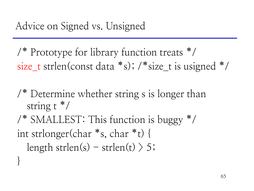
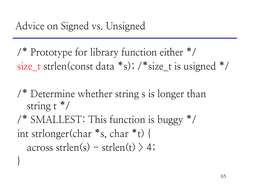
treats: treats -> either (172, 52)
length: length -> across (40, 147)
5: 5 -> 4 (151, 147)
